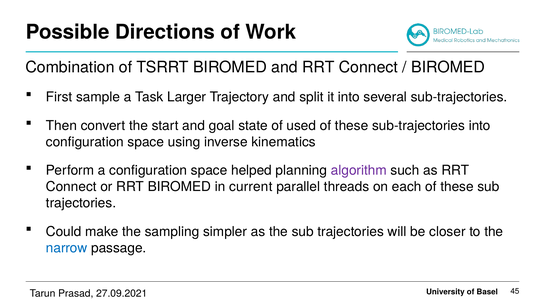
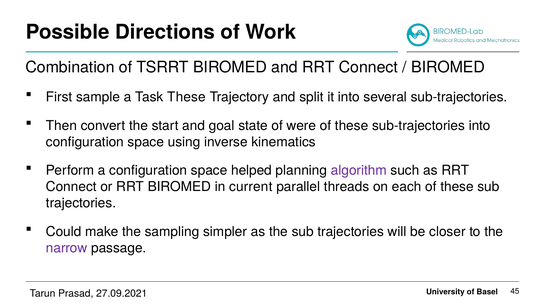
Task Larger: Larger -> These (186, 97)
used: used -> were (301, 126)
narrow colour: blue -> purple (67, 248)
